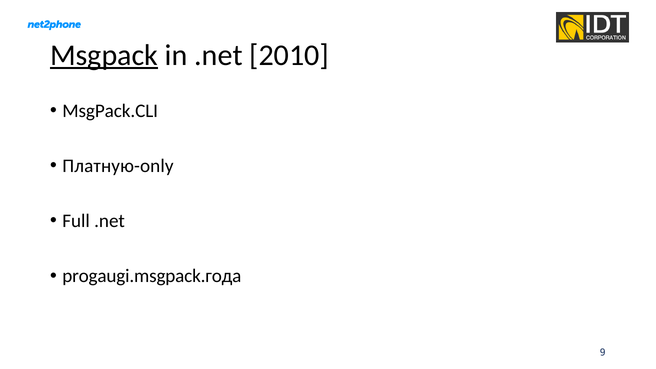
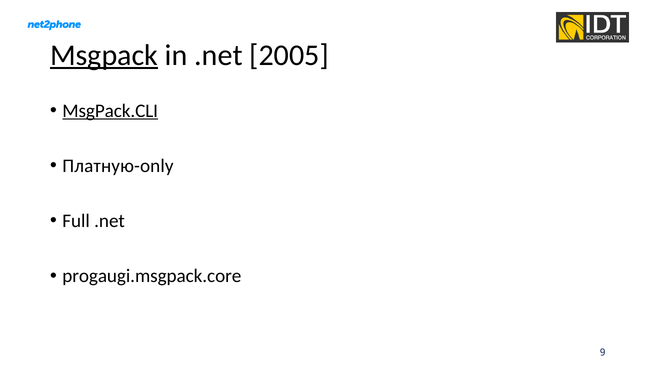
2010: 2010 -> 2005 (289, 55)
MsgPack.CLI underline: none -> present (110, 111)
progaugi.msgpack.года: progaugi.msgpack.года -> progaugi.msgpack.core (152, 276)
